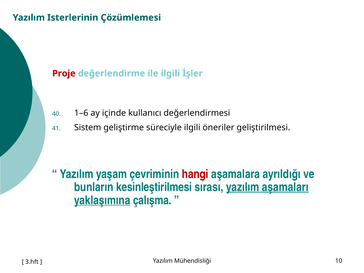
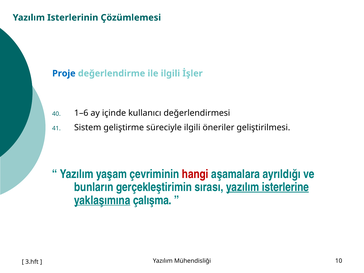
Proje colour: red -> blue (64, 73)
kesinleştirilmesi: kesinleştirilmesi -> gerçekleştirimin (154, 187)
aşamaları: aşamaları -> isterlerine (285, 187)
